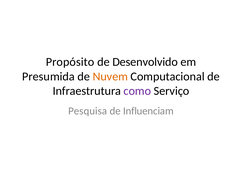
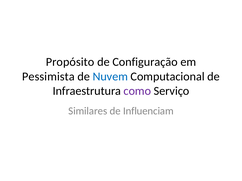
Desenvolvido: Desenvolvido -> Configuração (145, 62)
Presumida: Presumida -> Pessimista (48, 77)
Nuvem colour: orange -> blue (110, 77)
Pesquisa: Pesquisa -> Similares (88, 111)
